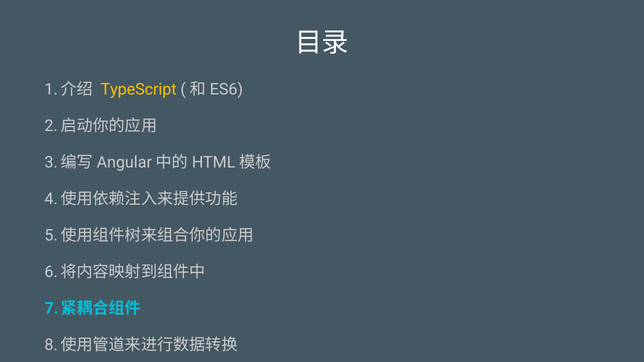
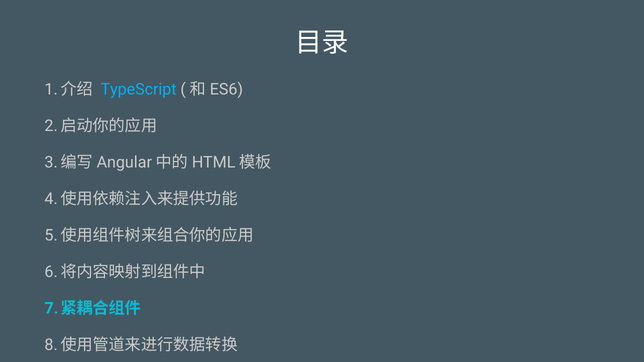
TypeScript colour: yellow -> light blue (139, 89)
